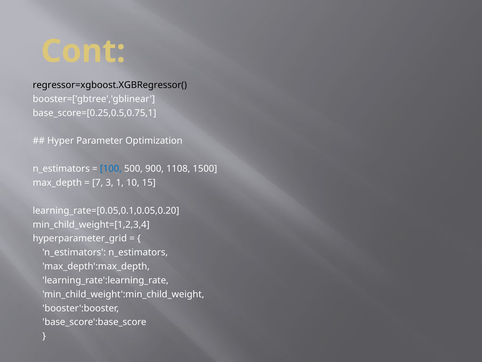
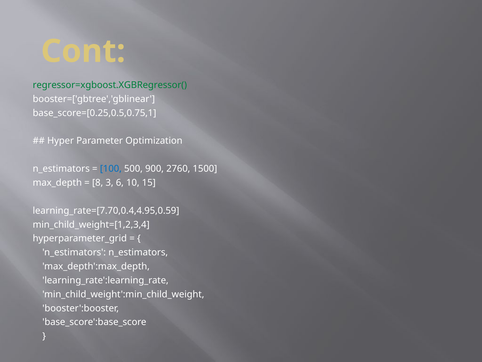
regressor=xgboost.XGBRegressor( colour: black -> green (110, 85)
1108: 1108 -> 2760 (178, 169)
7: 7 -> 8 (98, 182)
1: 1 -> 6 (120, 182)
learning_rate=[0.05,0.1,0.05,0.20: learning_rate=[0.05,0.1,0.05,0.20 -> learning_rate=[7.70,0.4,4.95,0.59 (106, 210)
